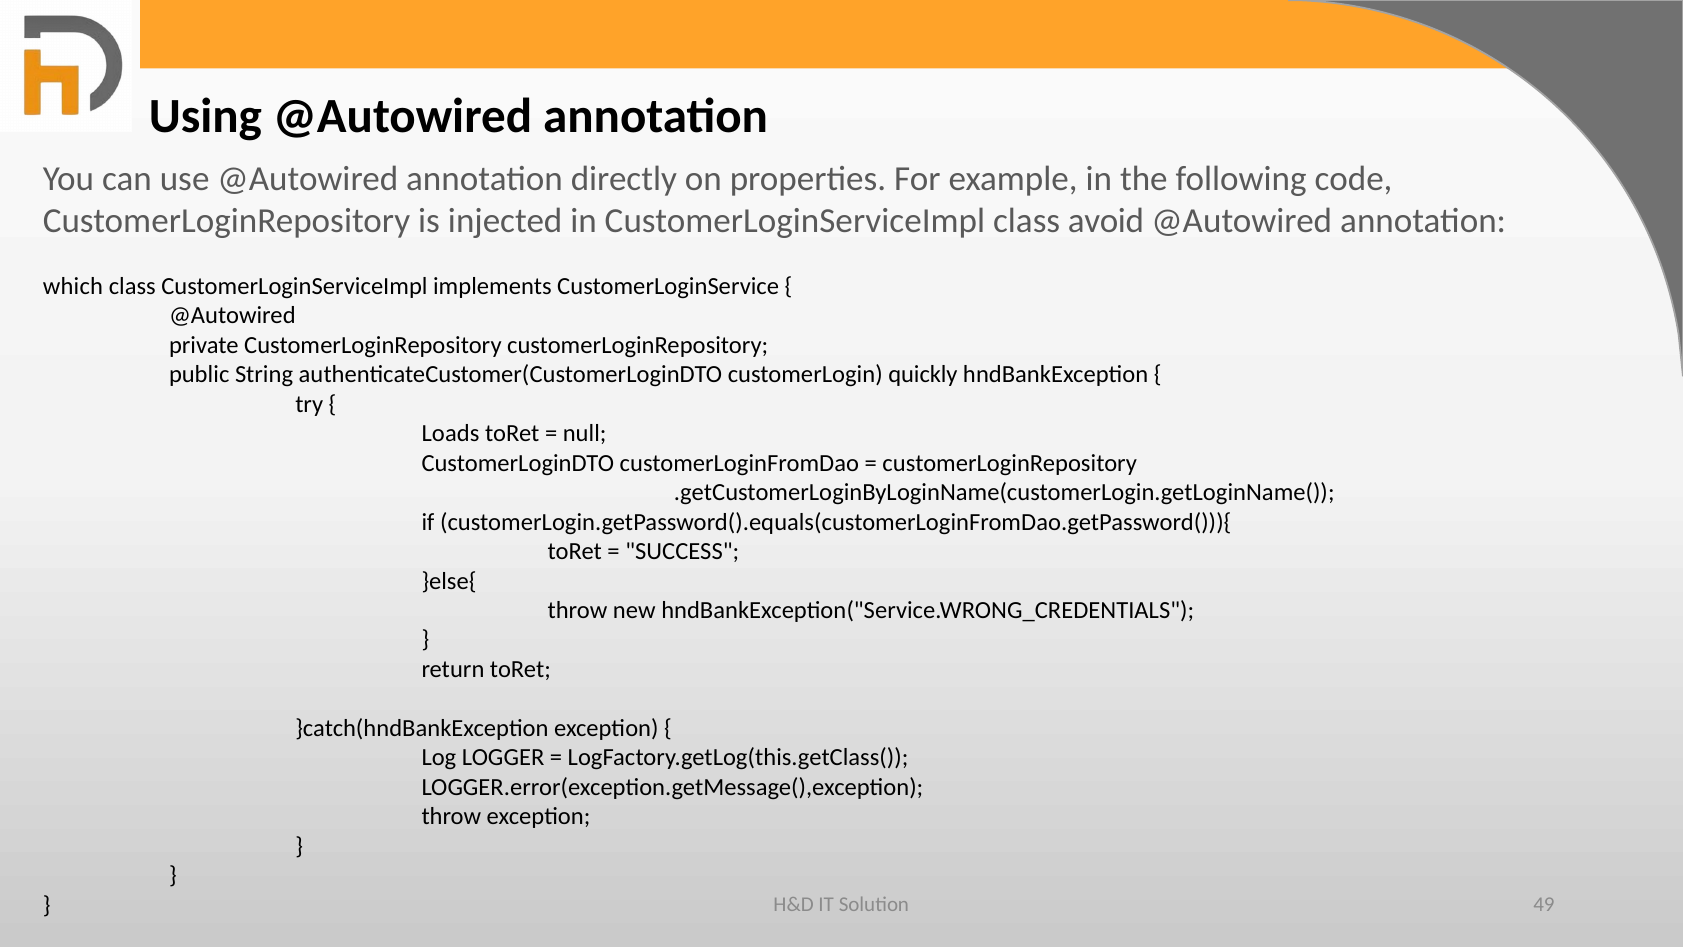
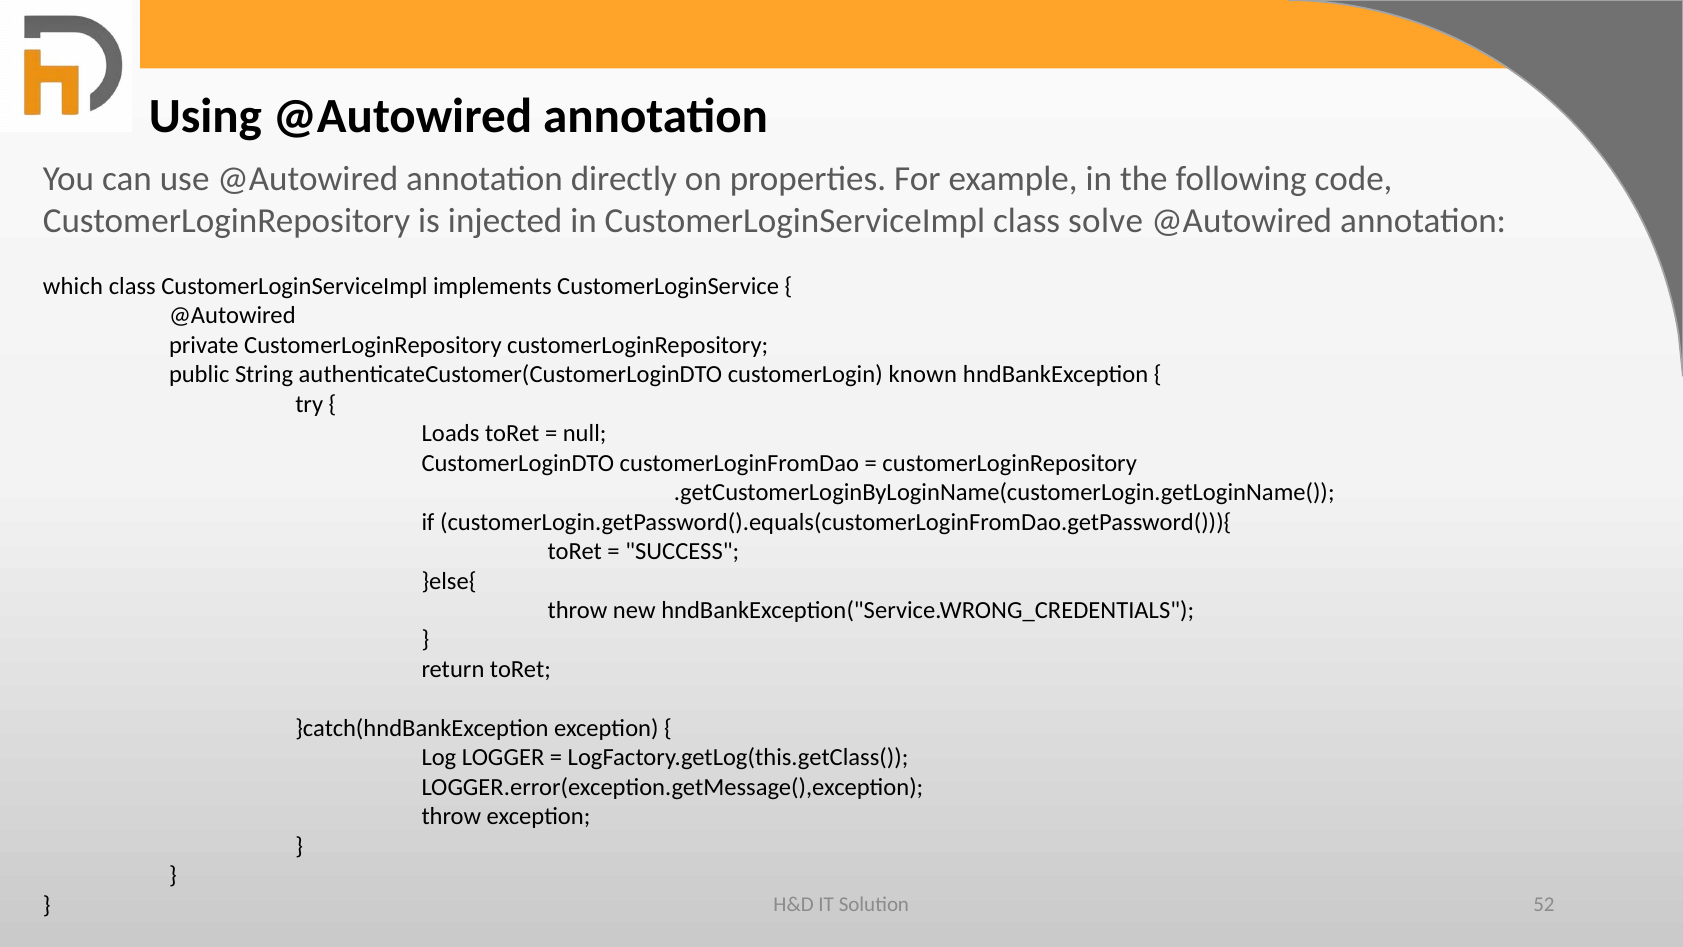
avoid: avoid -> solve (1106, 221)
quickly: quickly -> known (923, 374)
49: 49 -> 52 (1544, 904)
